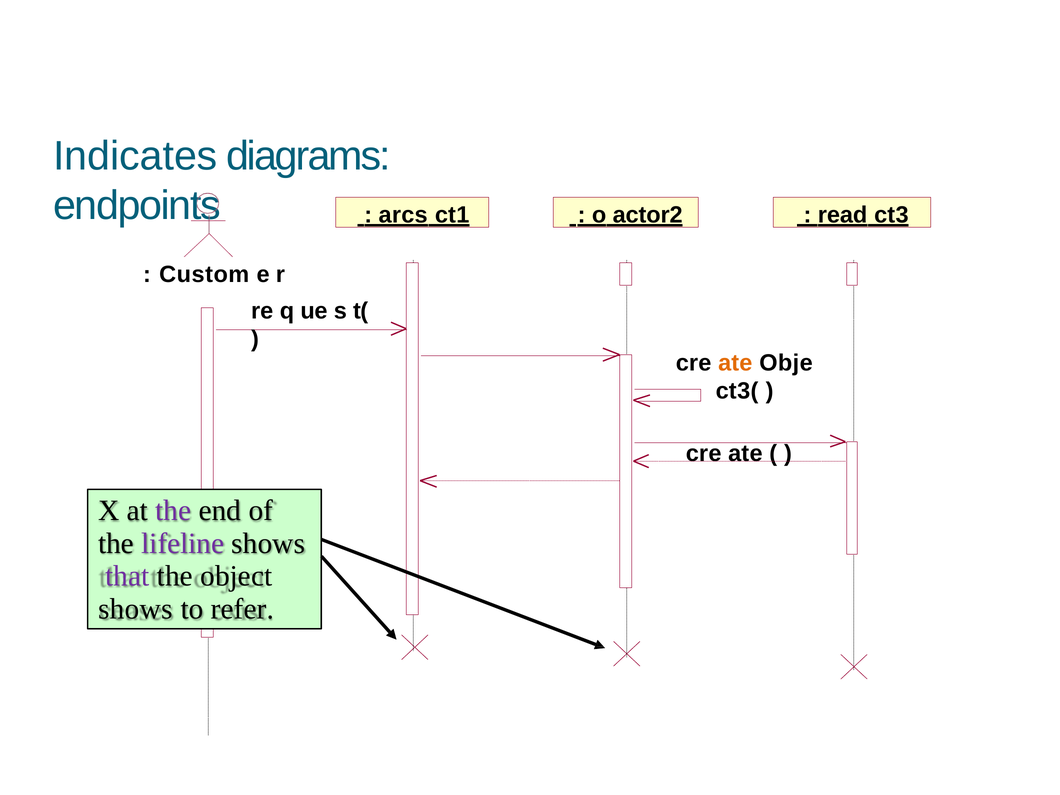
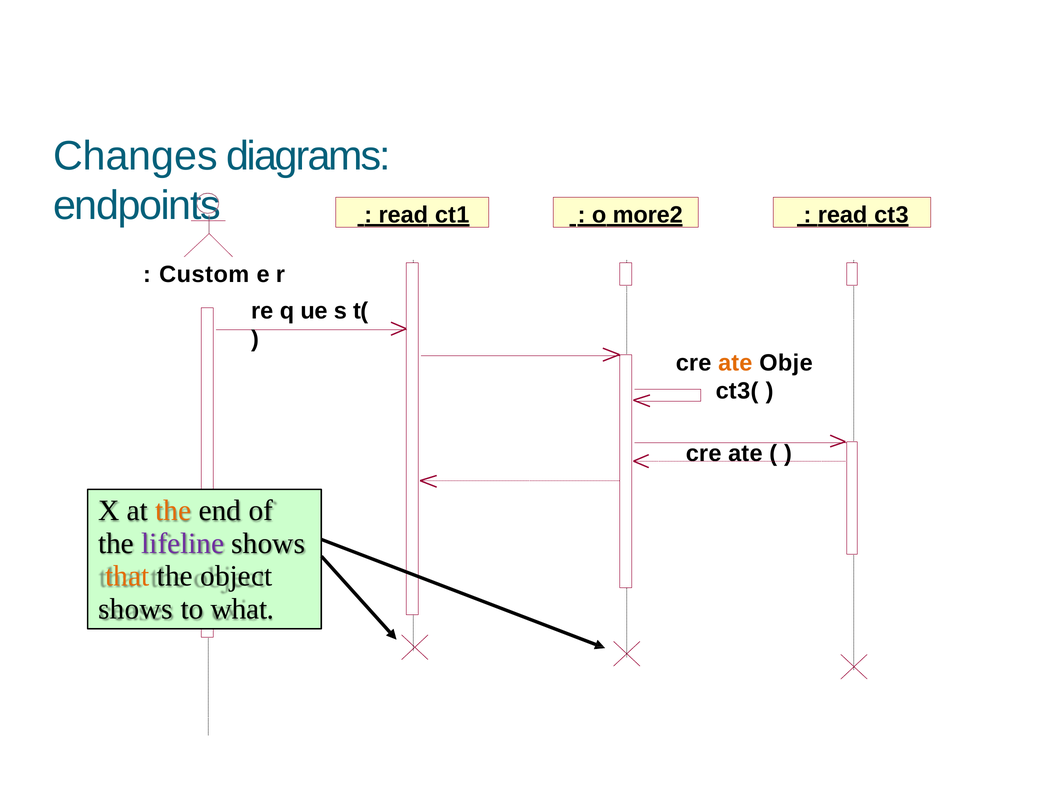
Indicates: Indicates -> Changes (135, 156)
arcs: arcs -> read (403, 215)
actor2: actor2 -> more2 (648, 215)
the colour: purple -> orange (173, 510)
that colour: purple -> orange (127, 576)
refer: refer -> what (243, 609)
